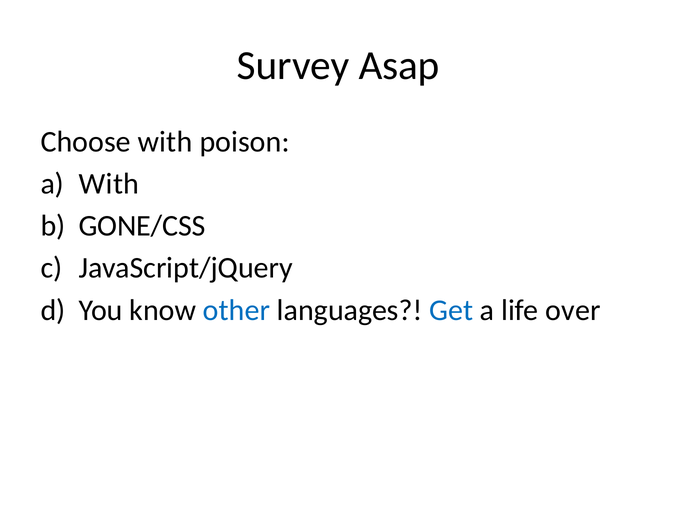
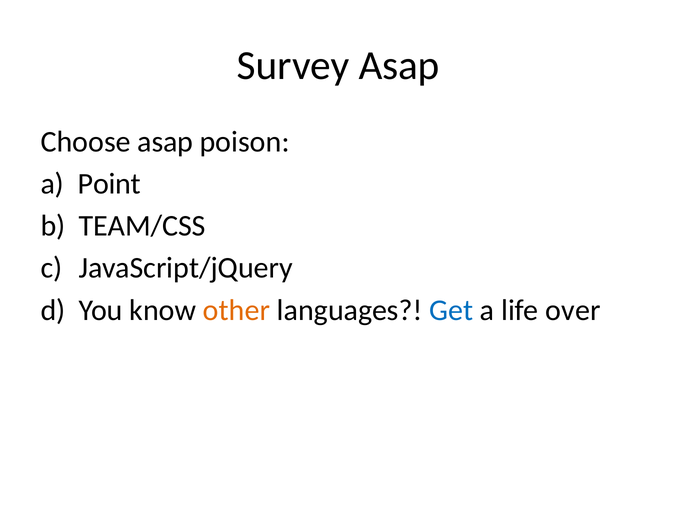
Choose with: with -> asap (165, 142)
a With: With -> Point (109, 184)
GONE/CSS: GONE/CSS -> TEAM/CSS (142, 226)
other colour: blue -> orange (236, 310)
